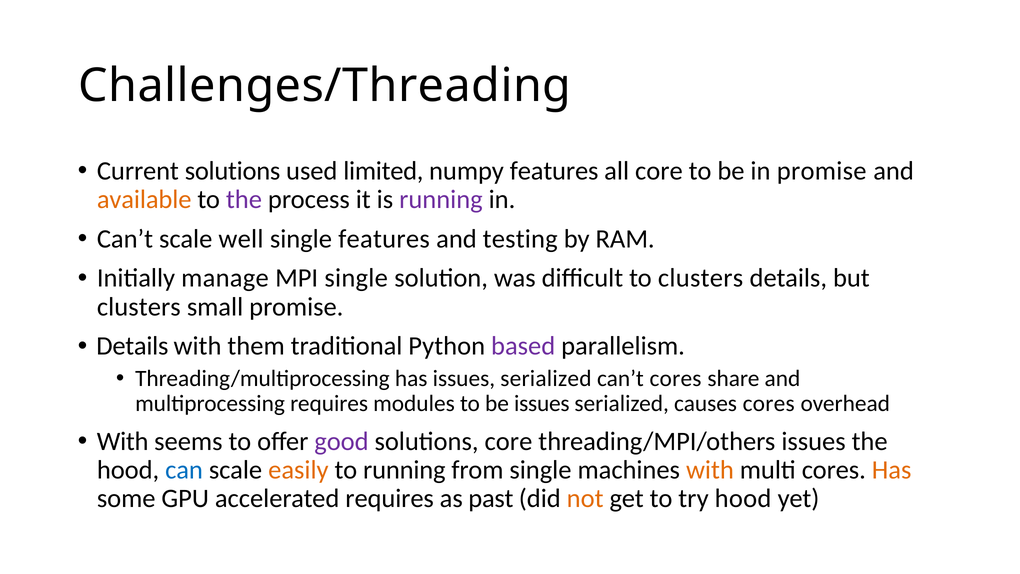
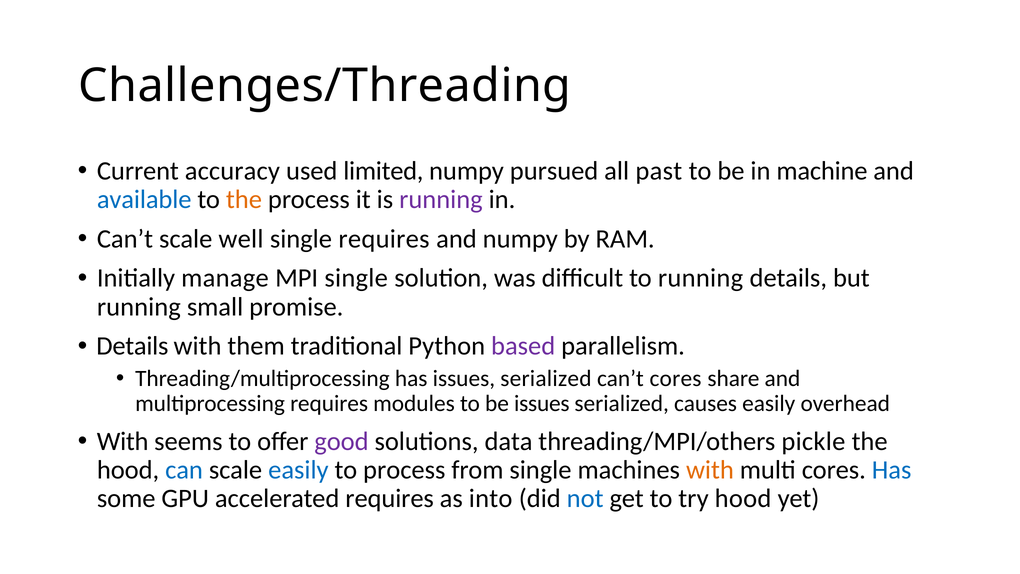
Current solutions: solutions -> accuracy (232, 171)
numpy features: features -> pursued (554, 171)
all core: core -> past (659, 171)
in promise: promise -> machine (822, 171)
available colour: orange -> blue (144, 199)
the colour: purple -> orange (244, 199)
single features: features -> requires (384, 239)
and testing: testing -> numpy (520, 239)
to clusters: clusters -> running (701, 278)
clusters: clusters -> running (139, 307)
causes cores: cores -> easily (769, 403)
solutions core: core -> data (509, 441)
threading/MPI/others issues: issues -> pickle (813, 441)
easily colour: orange -> blue (298, 470)
to running: running -> process (404, 470)
Has colour: orange -> blue (892, 470)
past: past -> into (491, 498)
not colour: orange -> blue (585, 498)
